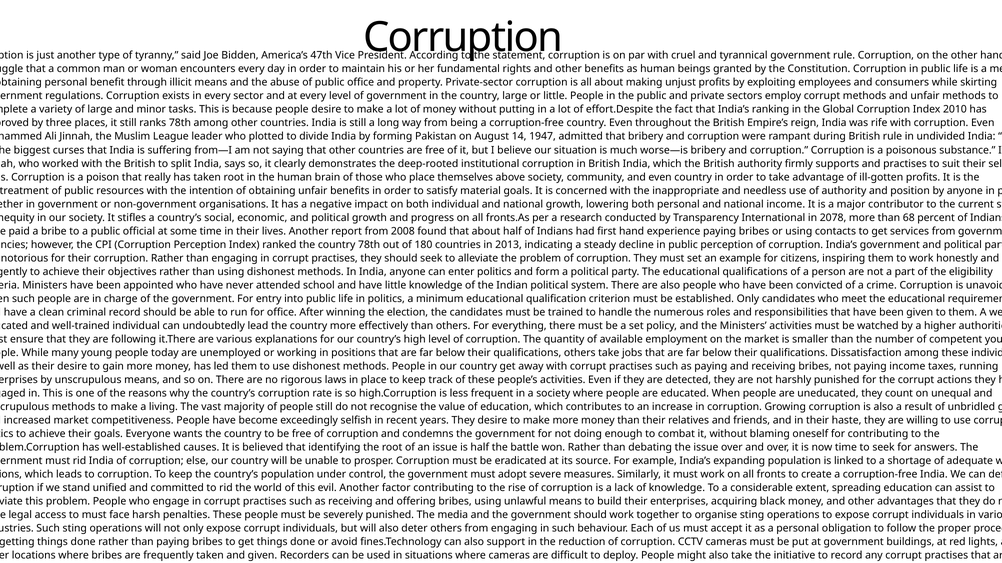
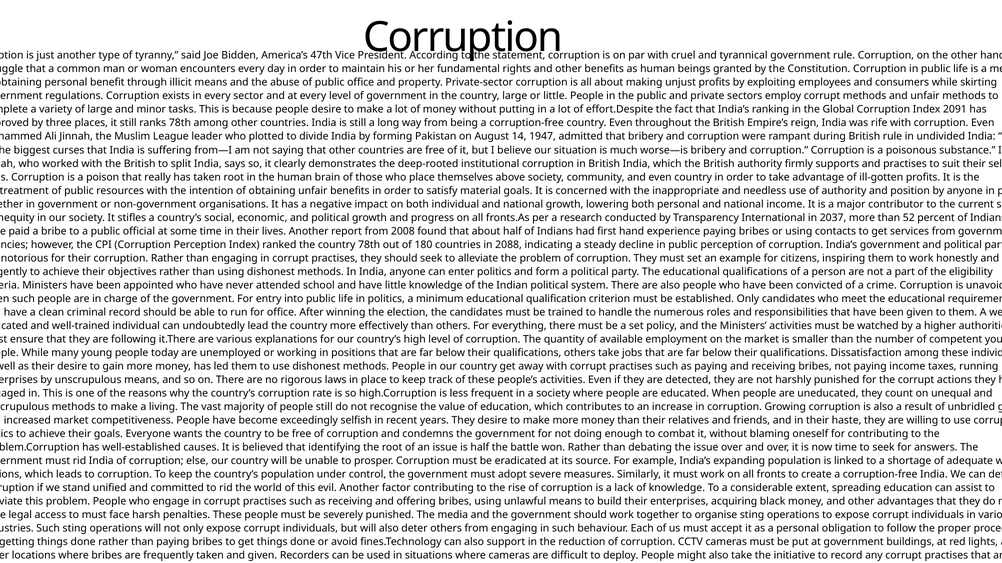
2010: 2010 -> 2091 (955, 110)
2078: 2078 -> 2037 (833, 218)
68: 68 -> 52 (909, 218)
2013: 2013 -> 2088 (509, 245)
